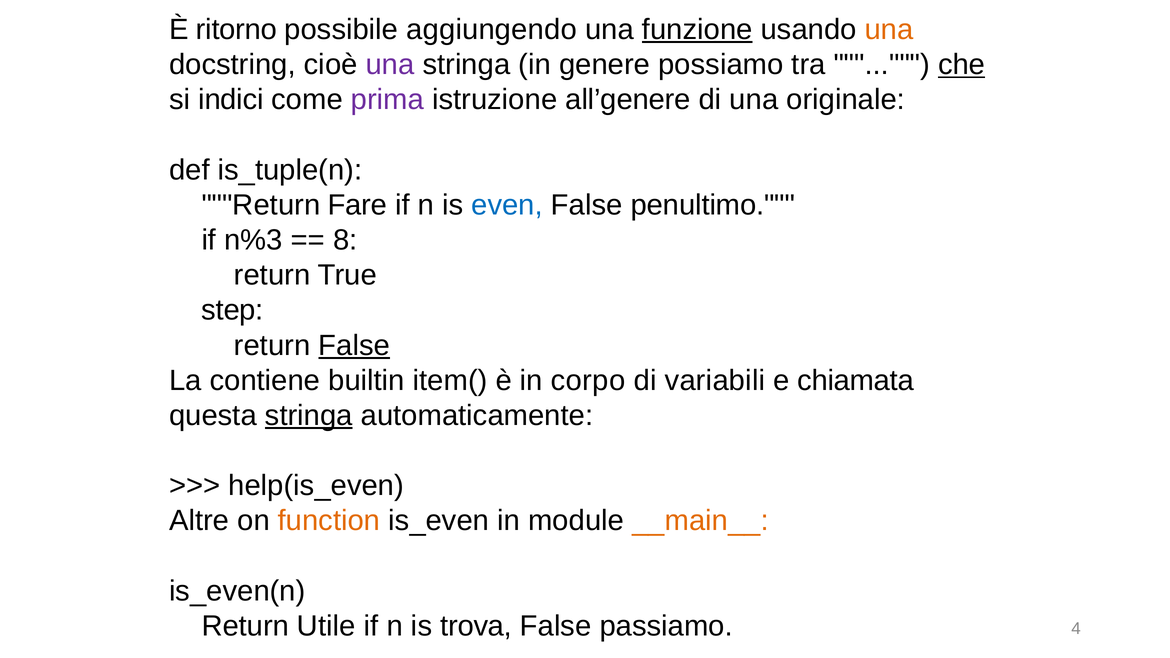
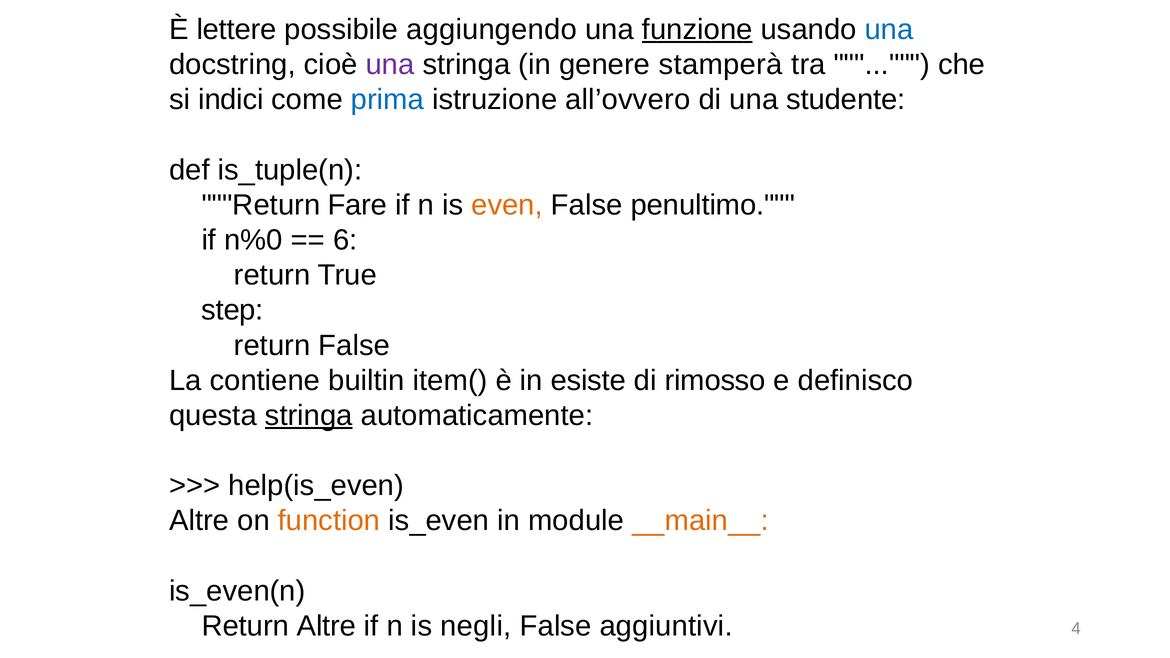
ritorno: ritorno -> lettere (237, 30)
una colour: orange -> blue (889, 30)
possiamo: possiamo -> stamperà (721, 65)
che underline: present -> none (962, 65)
prima colour: purple -> blue (387, 100)
all’genere: all’genere -> all’ovvero (628, 100)
originale: originale -> studente (846, 100)
even colour: blue -> orange (507, 205)
n%3: n%3 -> n%0 (253, 240)
8: 8 -> 6 (345, 240)
False underline: present -> none (354, 345)
corpo: corpo -> esiste (588, 381)
variabili: variabili -> rimosso (715, 381)
chiamata: chiamata -> definisco (856, 381)
Return Utile: Utile -> Altre (326, 626)
trova: trova -> negli (476, 626)
passiamo: passiamo -> aggiuntivi (666, 626)
